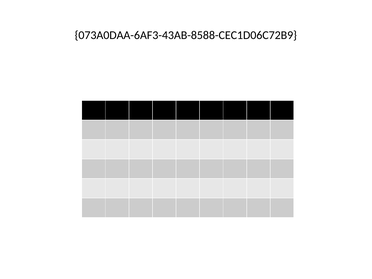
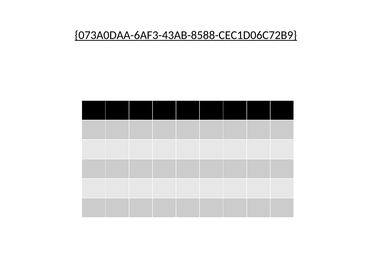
073A0DAA-6AF3-43AB-8588-CEC1D06C72B9 underline: none -> present (186, 35)
